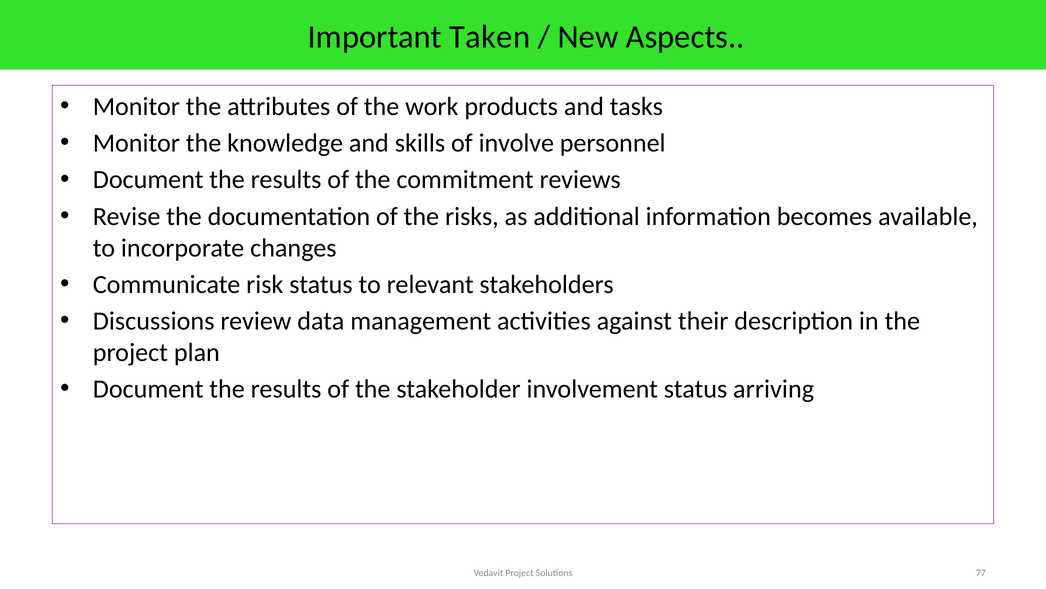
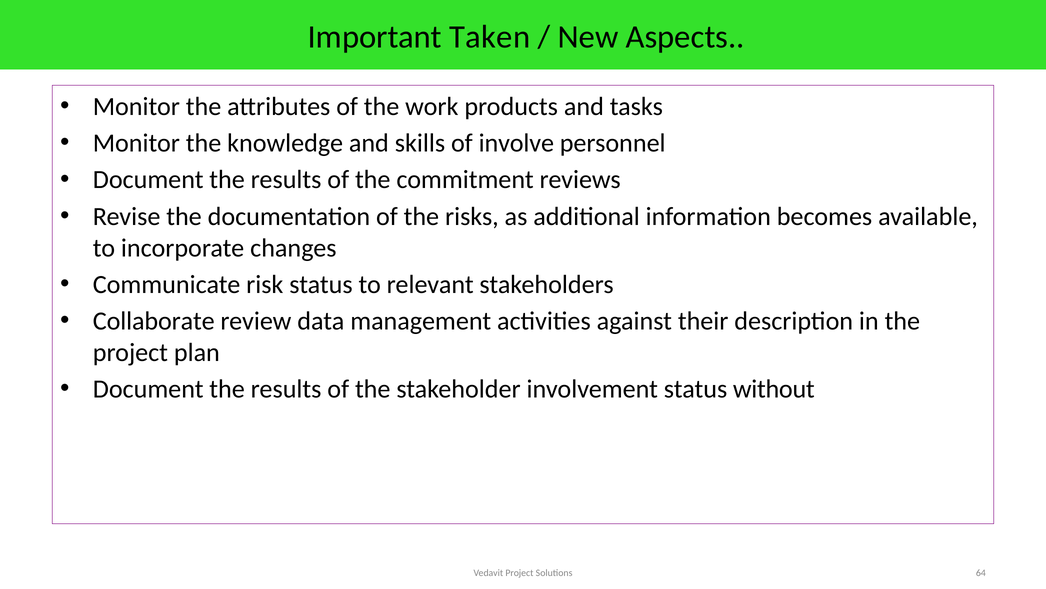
Discussions: Discussions -> Collaborate (154, 321)
arriving: arriving -> without (774, 389)
77: 77 -> 64 (981, 572)
